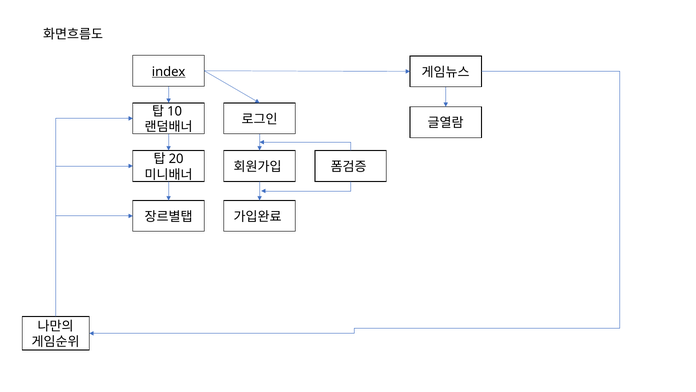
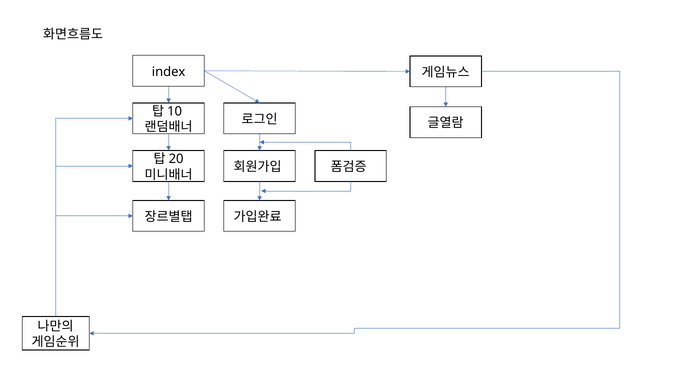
index underline: present -> none (169, 72)
